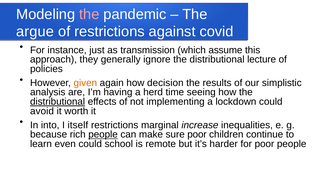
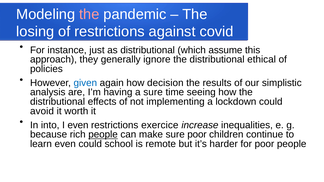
argue: argue -> losing (35, 32)
as transmission: transmission -> distributional (148, 50)
lecture: lecture -> ethical (262, 60)
given colour: orange -> blue (85, 83)
a herd: herd -> sure (153, 92)
distributional underline: present -> none (58, 102)
I itself: itself -> even (78, 125)
marginal: marginal -> exercice (160, 125)
